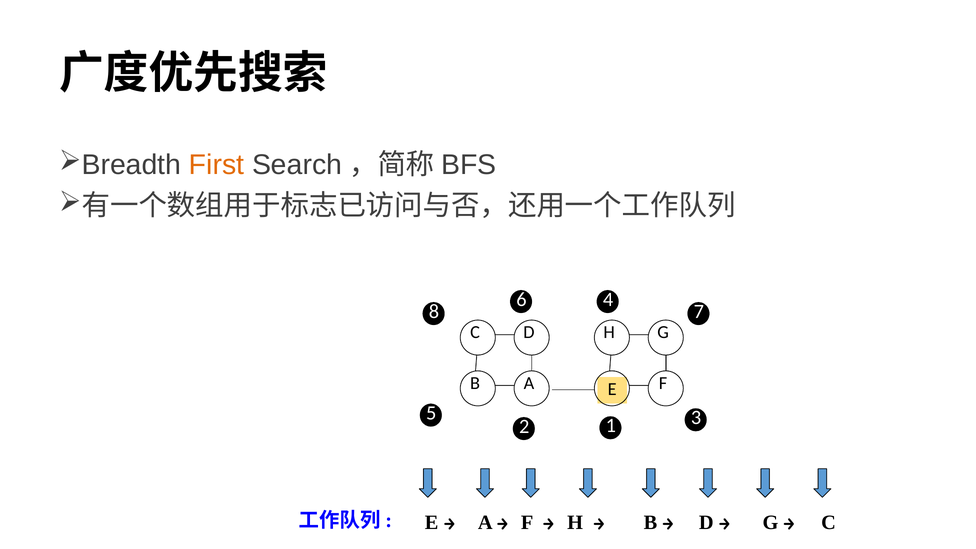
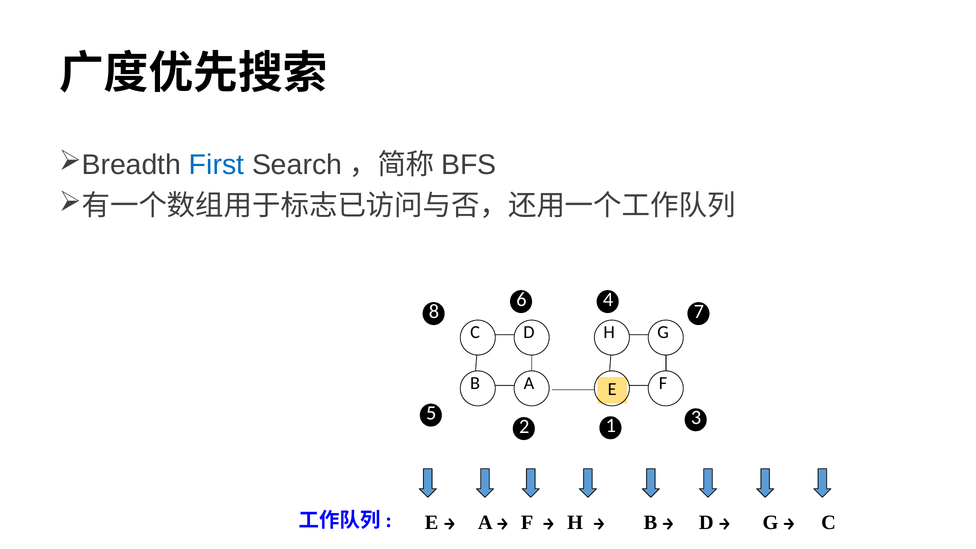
First colour: orange -> blue (217, 165)
